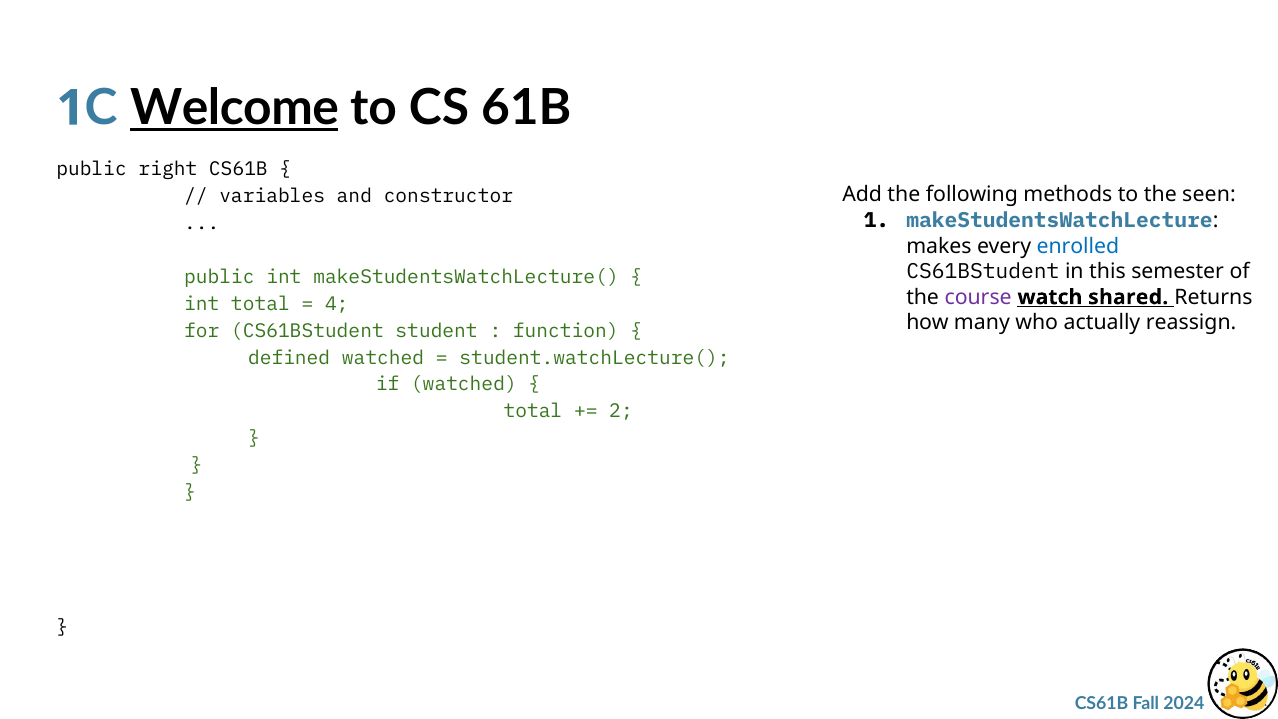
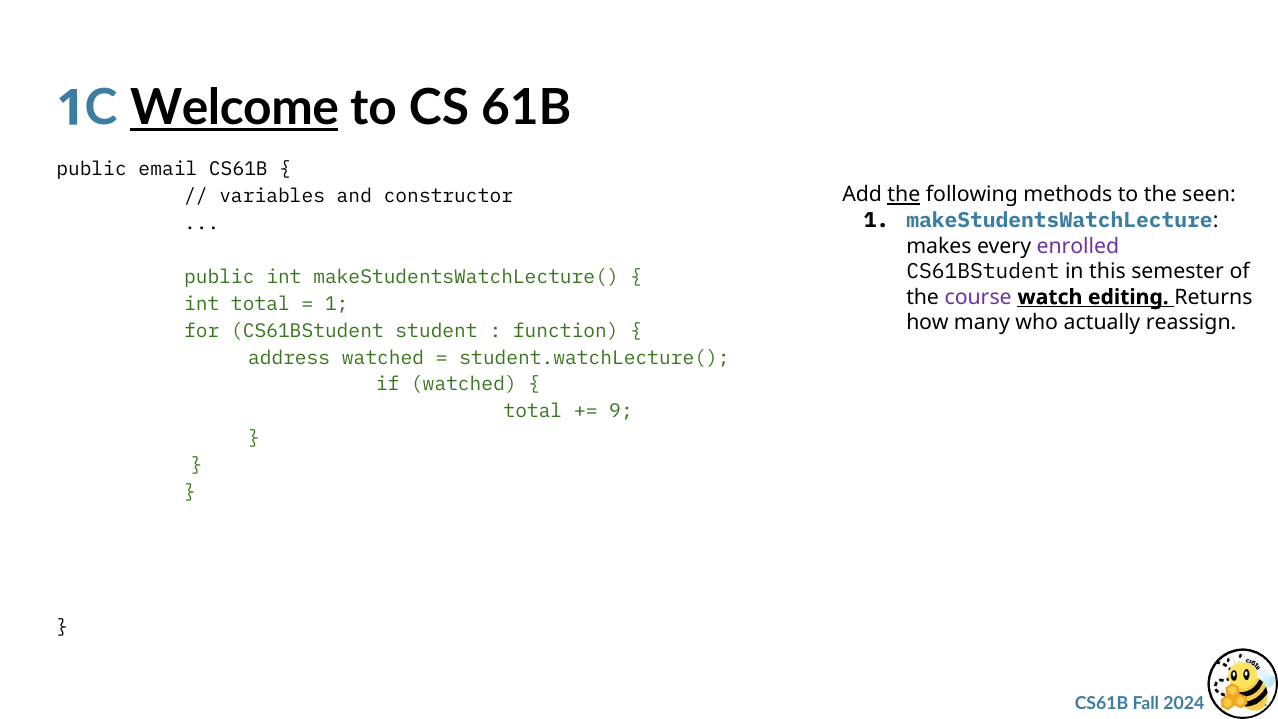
right: right -> email (168, 169)
the underline: none -> present (904, 195)
enrolled colour: blue -> purple (1078, 246)
shared: shared -> editing (1128, 297)
4: 4 -> 1 (337, 304)
defined: defined -> address (289, 358)
2: 2 -> 9 (621, 411)
